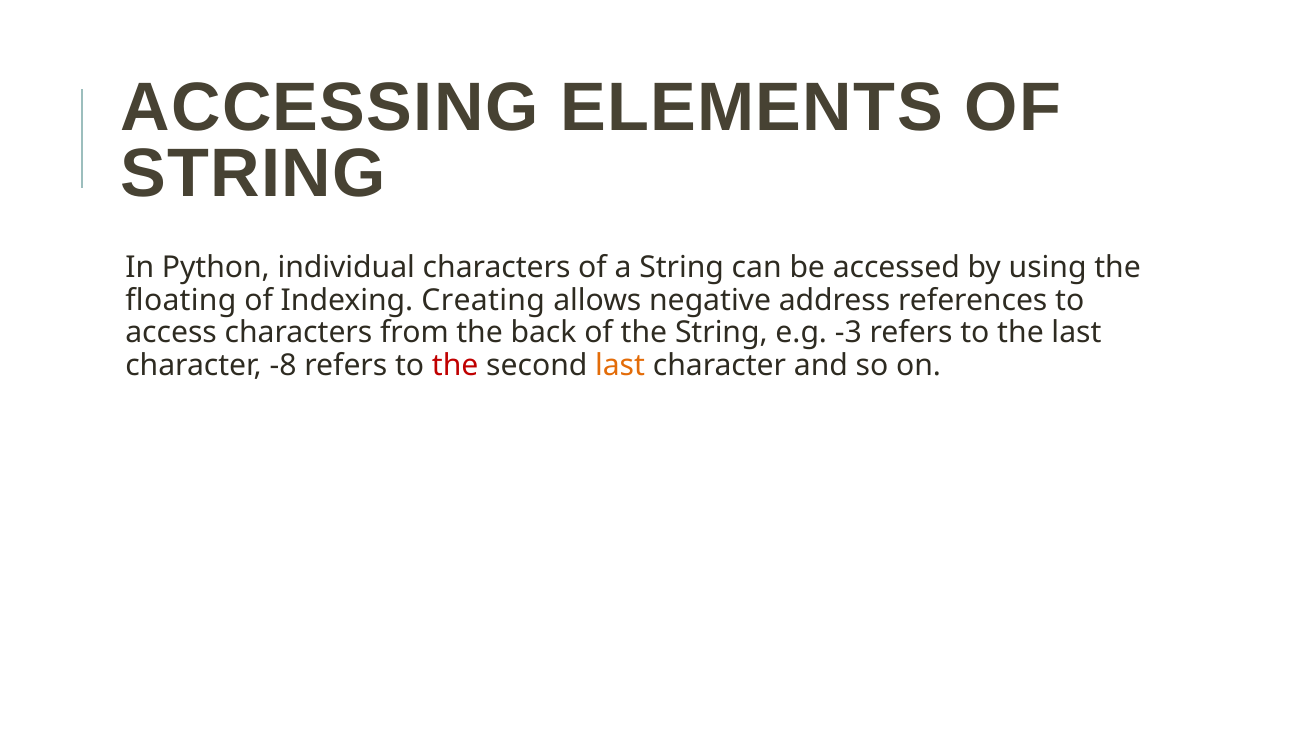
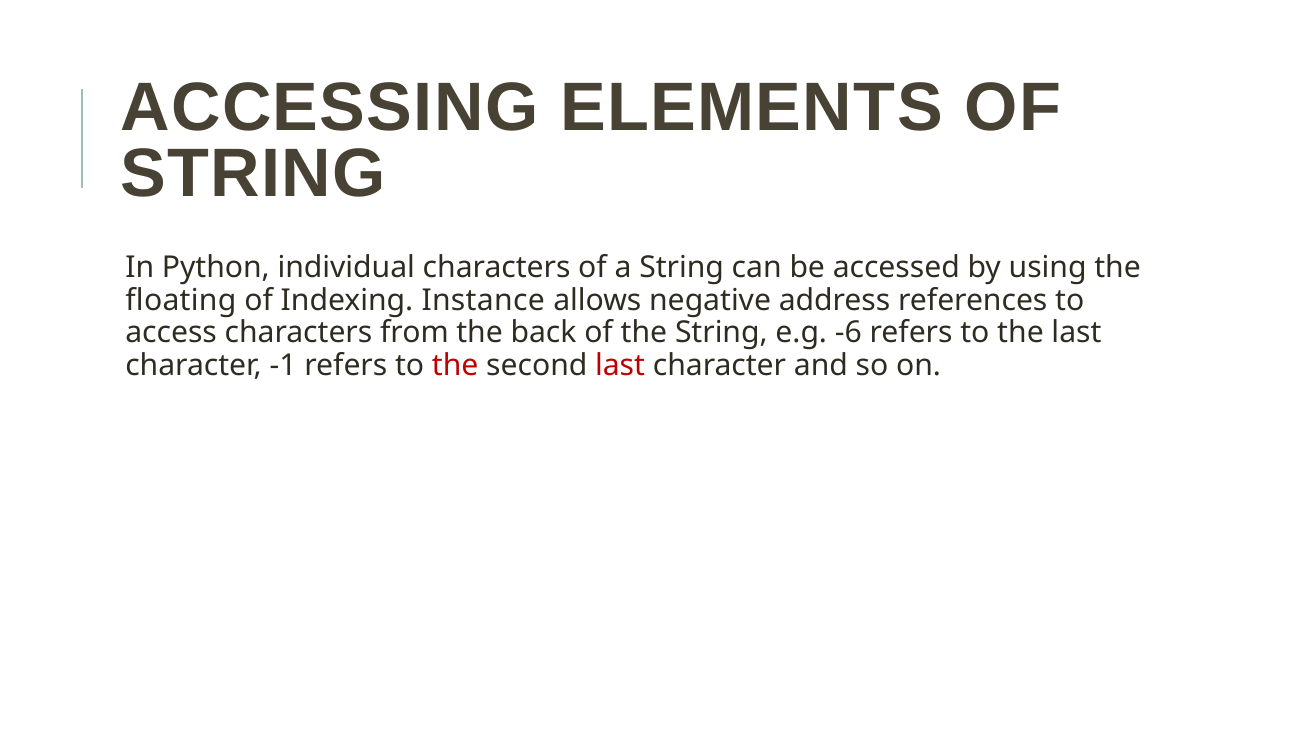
Creating: Creating -> Instance (483, 300)
-3: -3 -> -6 (848, 333)
-8: -8 -> -1 (283, 365)
last colour: orange -> red (620, 365)
